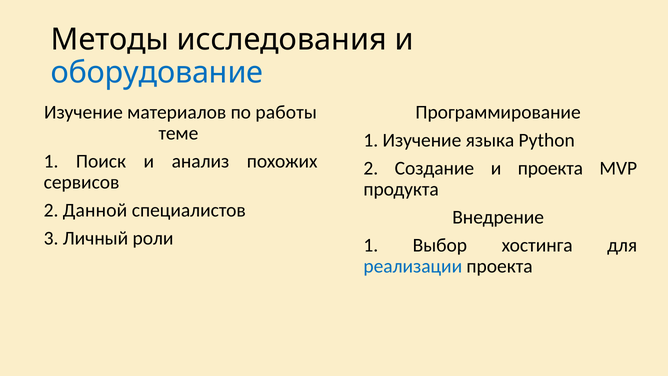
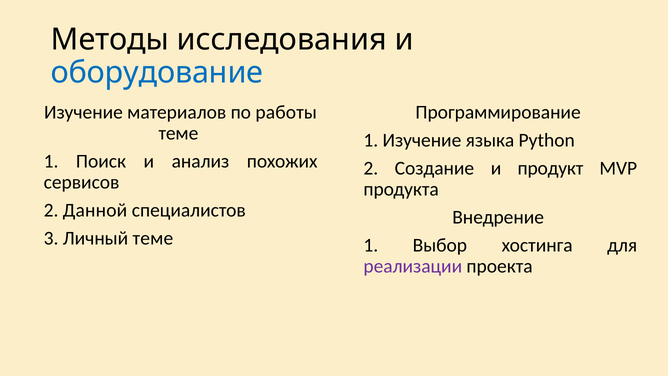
и проекта: проекта -> продукт (550, 168)
Личный роли: роли -> теме (153, 238)
реализации colour: blue -> purple (413, 266)
